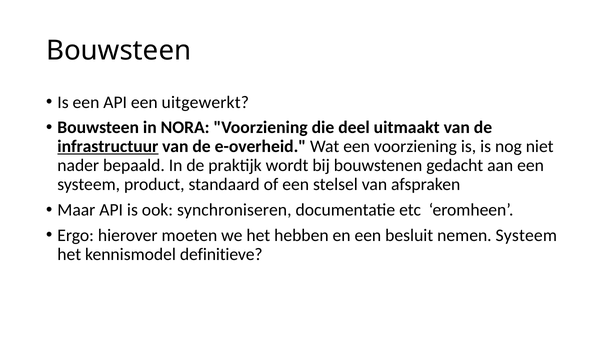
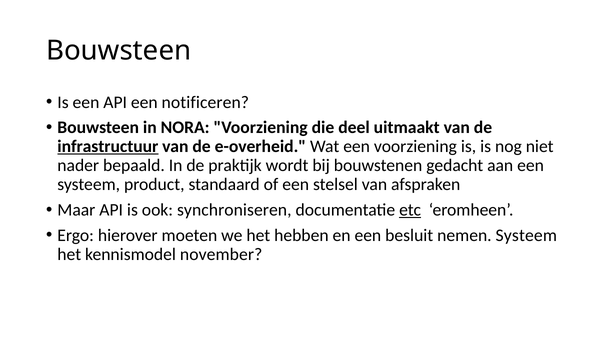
uitgewerkt: uitgewerkt -> notificeren (205, 102)
etc underline: none -> present (410, 210)
definitieve: definitieve -> november (221, 254)
